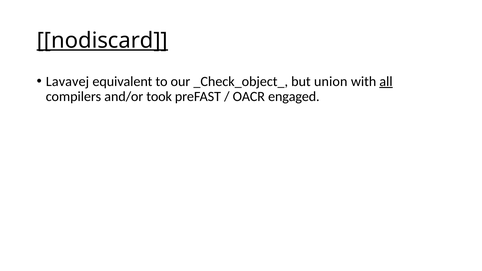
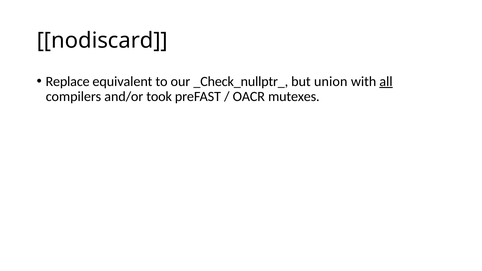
nodiscard underline: present -> none (102, 40)
Lavavej: Lavavej -> Replace (68, 81)
_Check_object_: _Check_object_ -> _Check_nullptr_ (241, 81)
engaged: engaged -> mutexes (294, 97)
